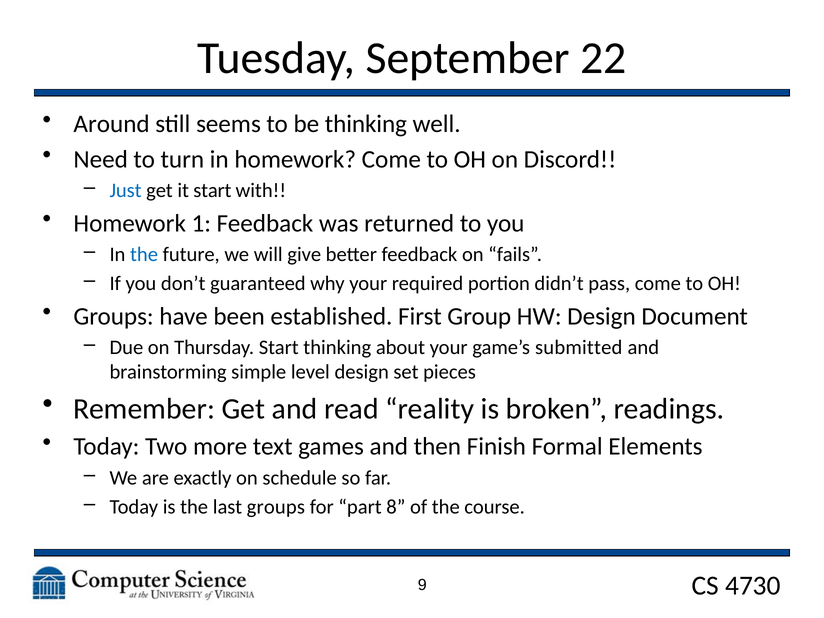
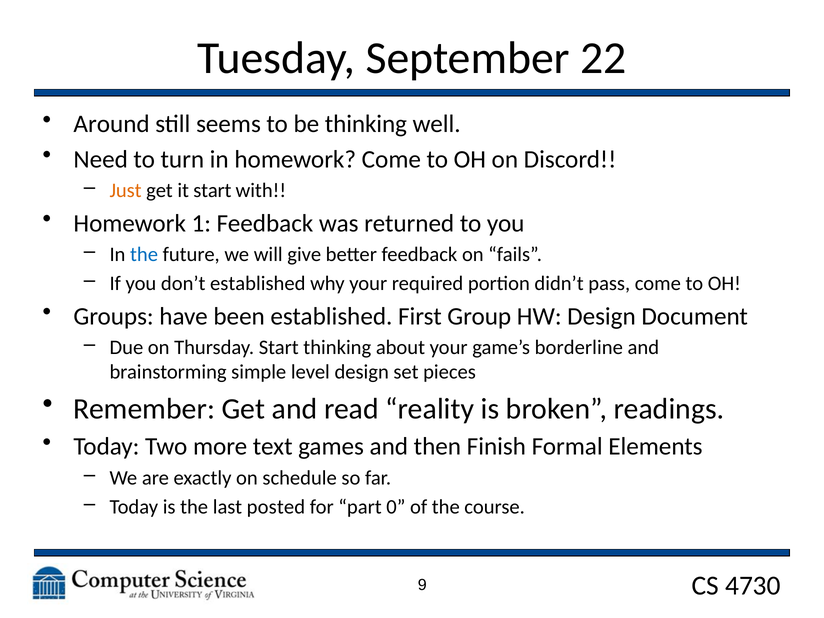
Just colour: blue -> orange (126, 190)
don’t guaranteed: guaranteed -> established (258, 283)
submitted: submitted -> borderline (579, 347)
last groups: groups -> posted (276, 507)
8: 8 -> 0 (396, 507)
